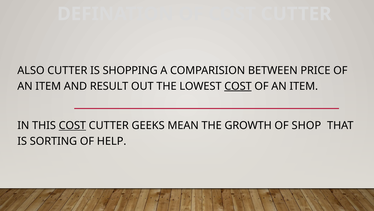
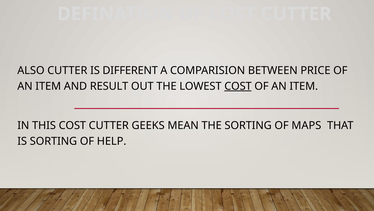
SHOPPING: SHOPPING -> DIFFERENT (130, 70)
COST underline: present -> none (72, 125)
THE GROWTH: GROWTH -> SORTING (248, 125)
SHOP: SHOP -> MAPS (306, 125)
